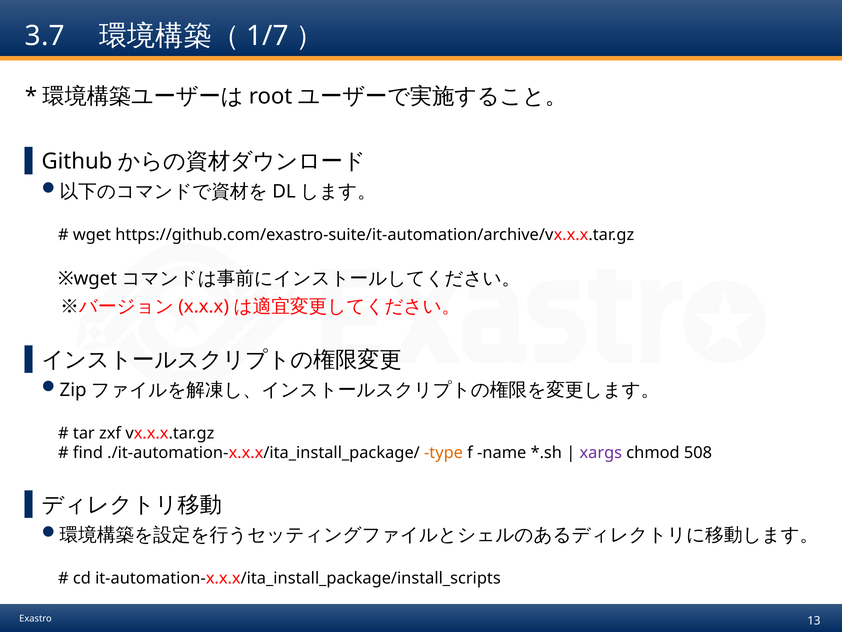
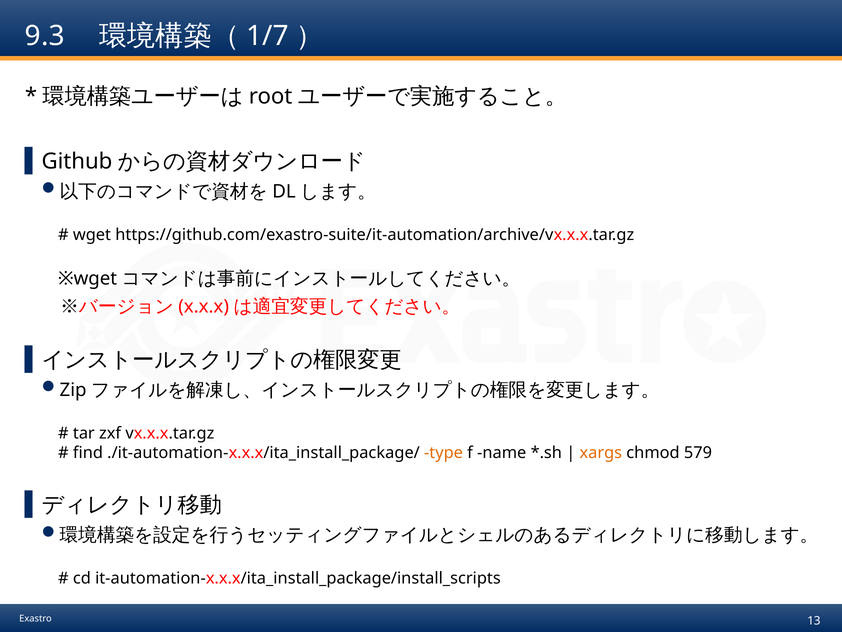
3.7: 3.7 -> 9.3 (45, 36)
xargs colour: purple -> orange (601, 453)
508: 508 -> 579 (698, 453)
